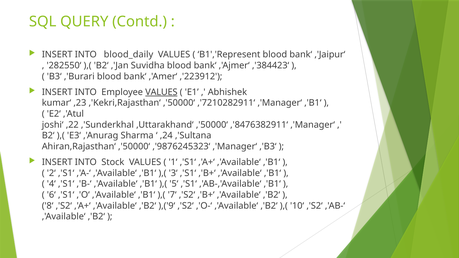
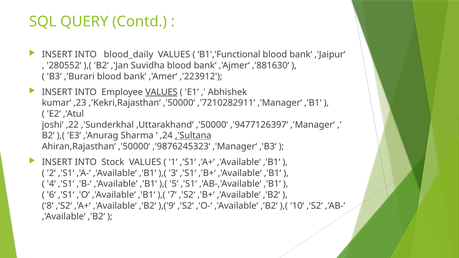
B1','Represent: B1','Represent -> B1','Functional (229, 55)
282550‘: 282550‘ -> 280552‘ (64, 66)
,'384423‘: ,'384423‘ -> ,'881630‘ (271, 66)
,'8476382911‘: ,'8476382911‘ -> ,'9477126397‘ (259, 125)
,'Sultana underline: none -> present (193, 136)
